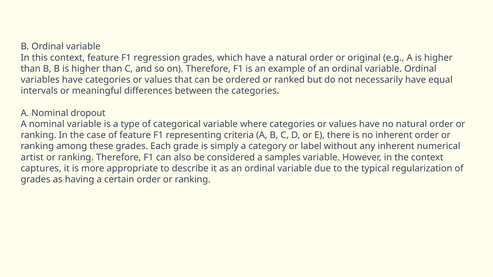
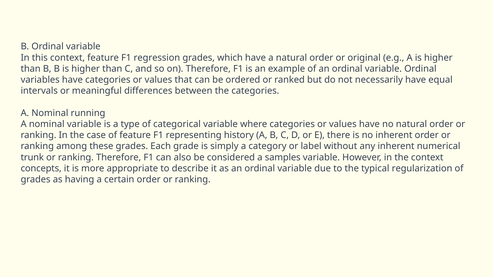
dropout: dropout -> running (88, 113)
criteria: criteria -> history (239, 135)
artist: artist -> trunk (32, 158)
captures: captures -> concepts (41, 169)
